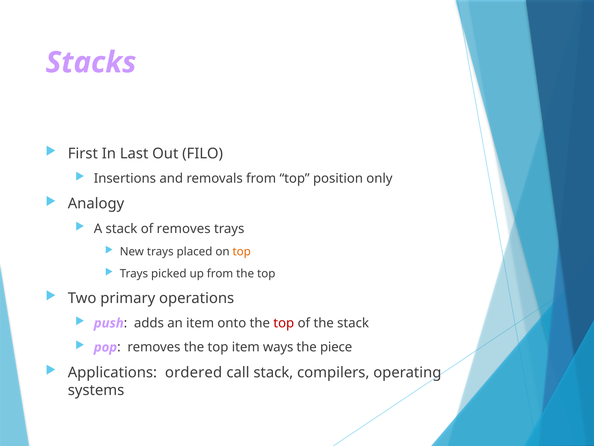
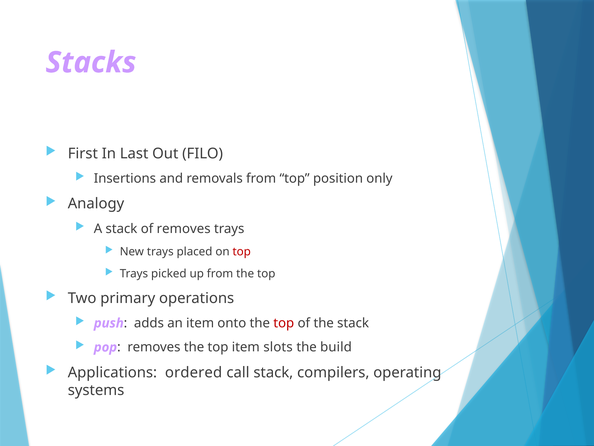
top colour: orange -> red (242, 251)
ways: ways -> slots (278, 347)
piece: piece -> build (336, 347)
